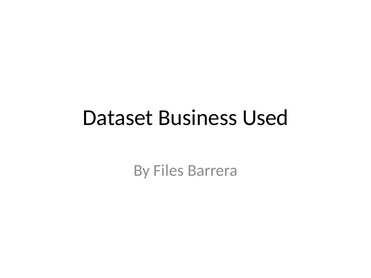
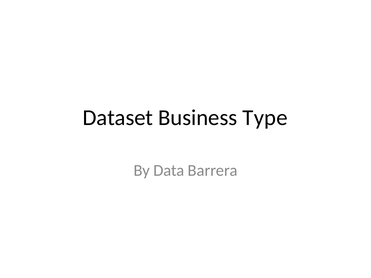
Used: Used -> Type (265, 118)
Files: Files -> Data (169, 171)
